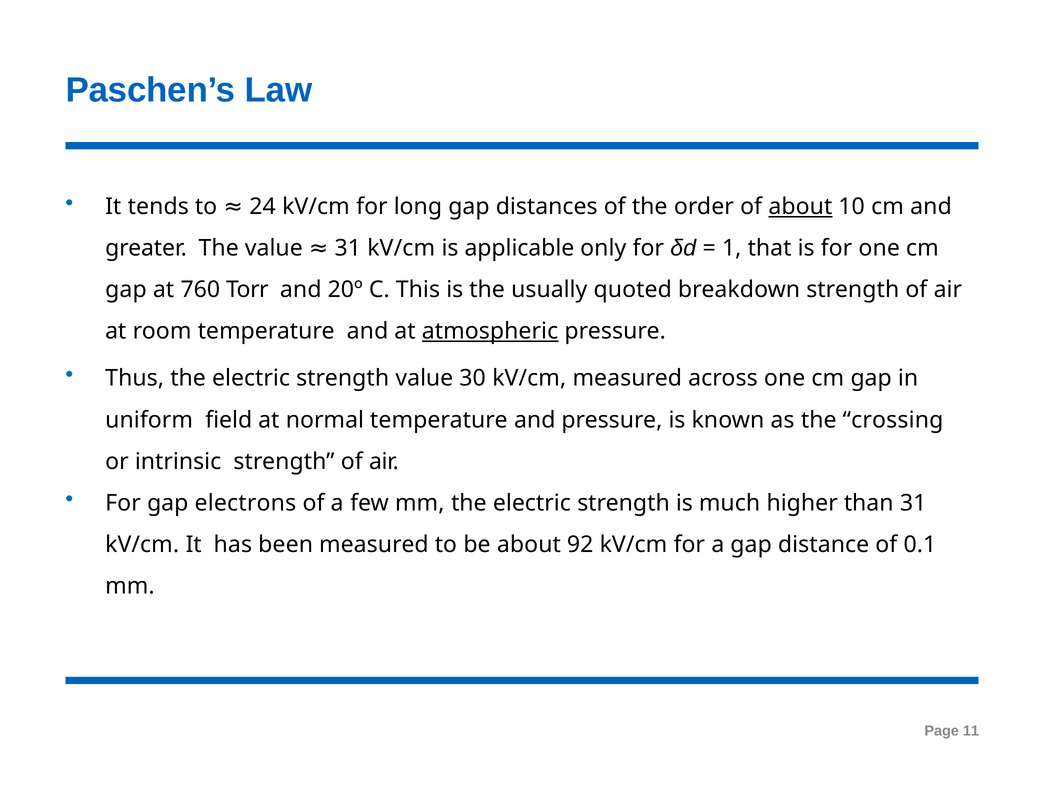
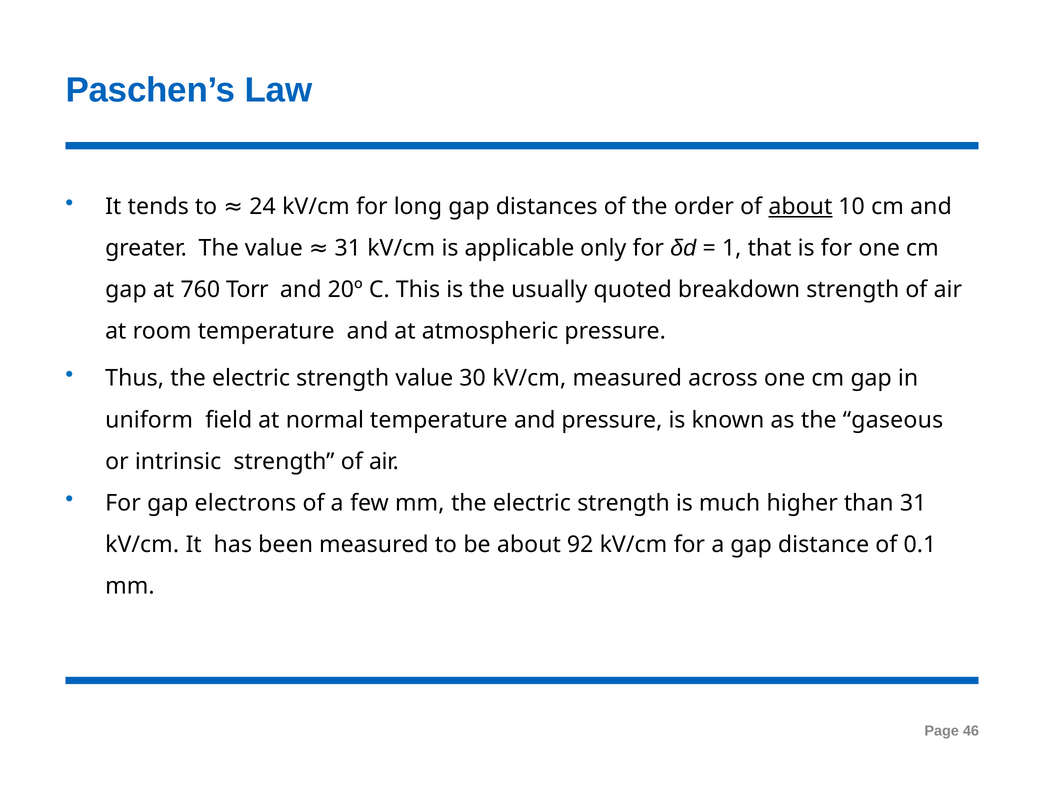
atmospheric underline: present -> none (490, 331)
crossing: crossing -> gaseous (893, 420)
11: 11 -> 46 (971, 731)
